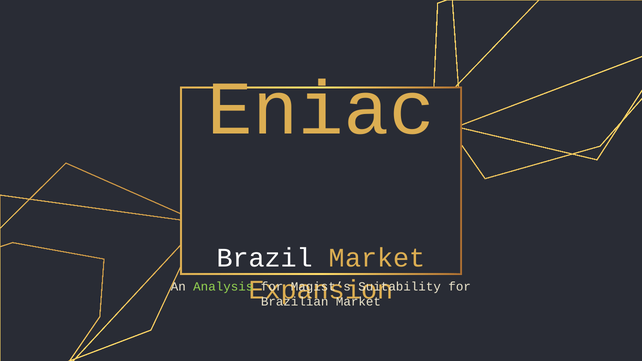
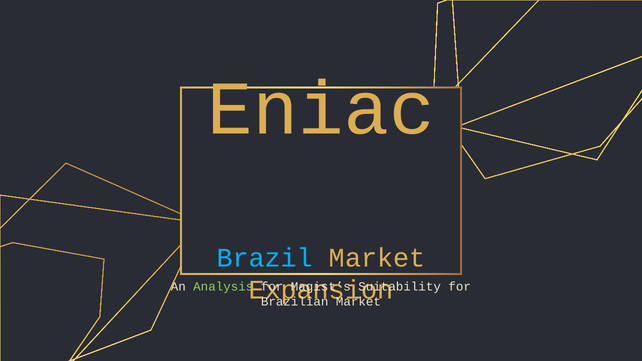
Brazil colour: white -> light blue (265, 258)
